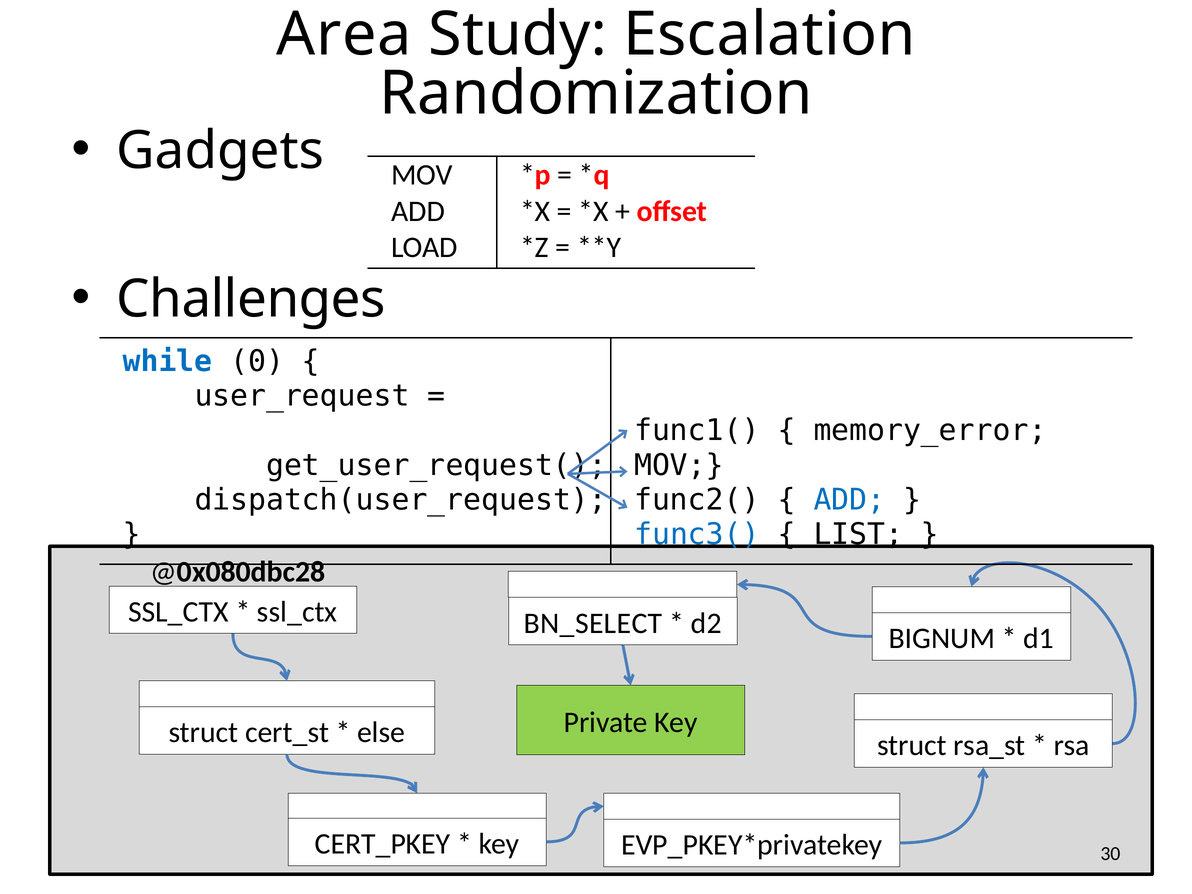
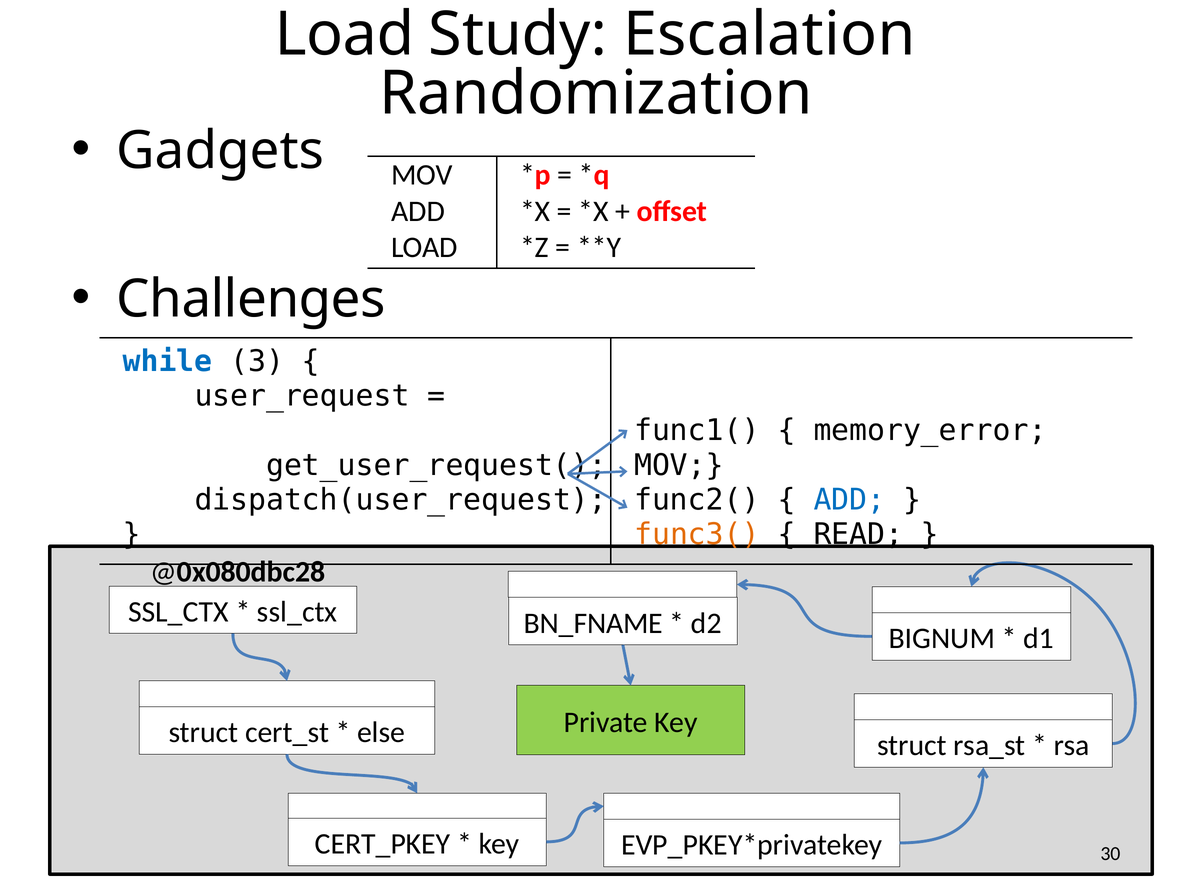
Area: Area -> Load (345, 35)
0: 0 -> 3 (257, 361)
func3( colour: blue -> orange (697, 534)
LIST: LIST -> READ (858, 534)
BN_SELECT: BN_SELECT -> BN_FNAME (593, 623)
